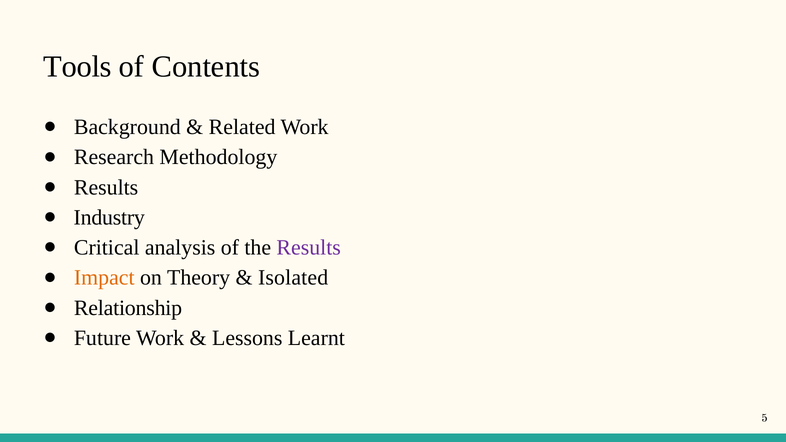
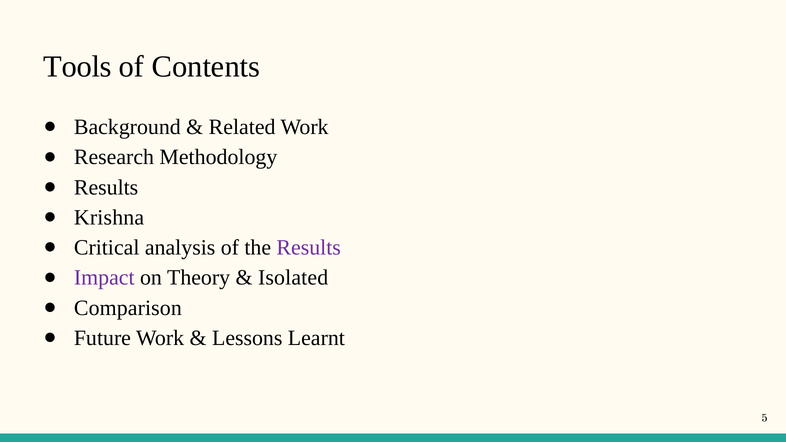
Industry: Industry -> Krishna (109, 218)
Impact colour: orange -> purple (104, 278)
Relationship: Relationship -> Comparison (128, 308)
